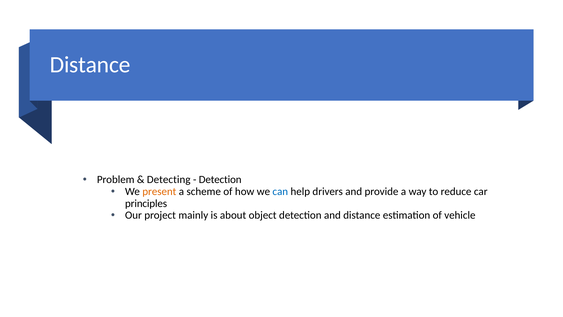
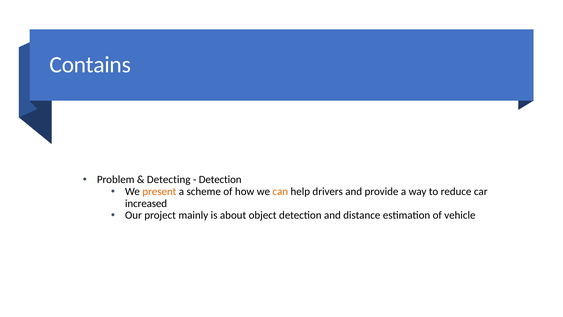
Distance: Distance -> Contains (90, 65)
can colour: blue -> orange (280, 191)
principles: principles -> increased (146, 203)
